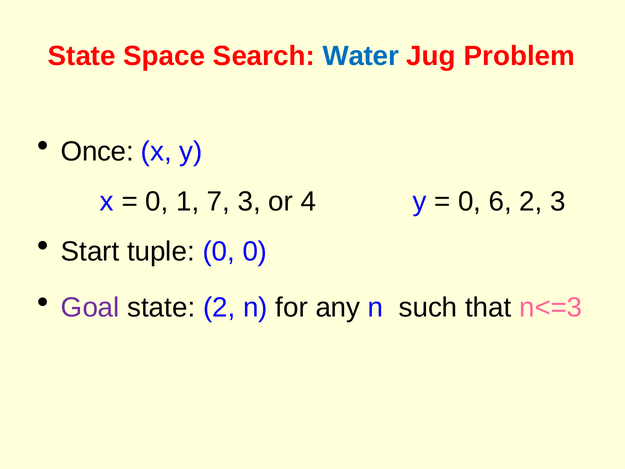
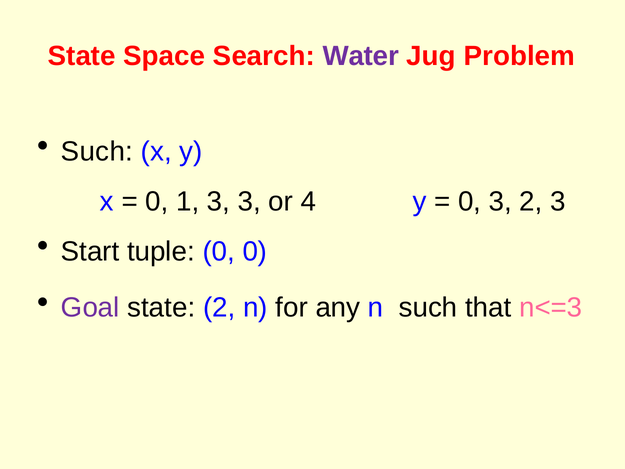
Water colour: blue -> purple (361, 56)
Once: Once -> Such (97, 151)
1 7: 7 -> 3 (218, 201)
0 6: 6 -> 3 (500, 201)
